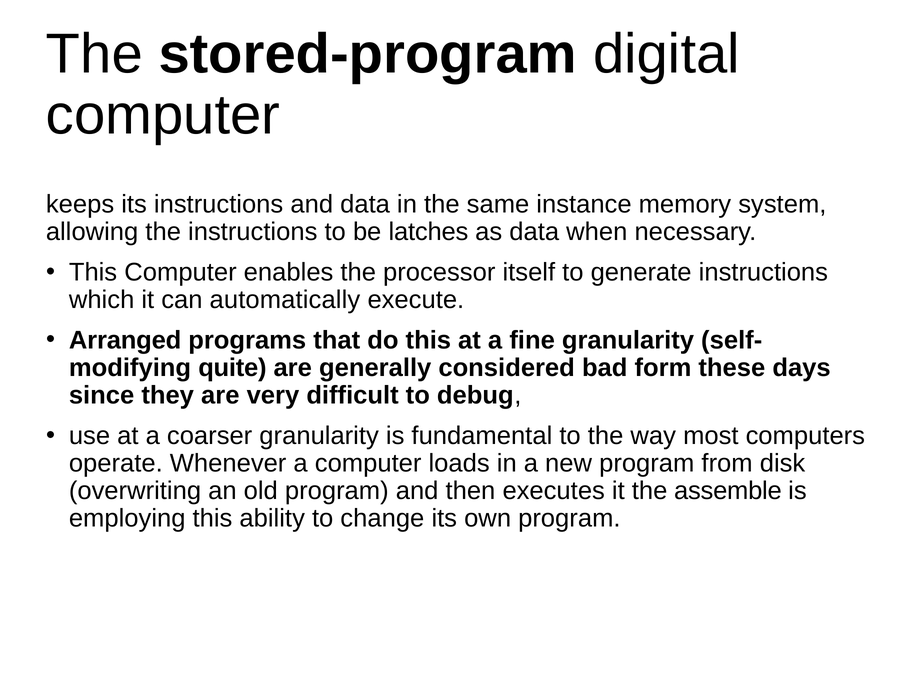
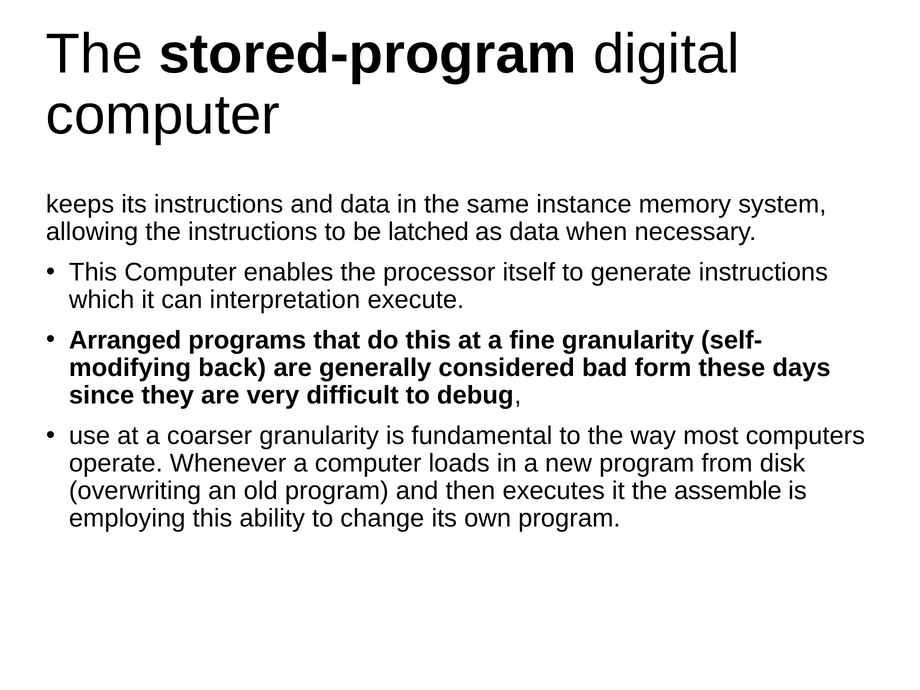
latches: latches -> latched (428, 232)
automatically: automatically -> interpretation (285, 300)
quite: quite -> back (232, 368)
